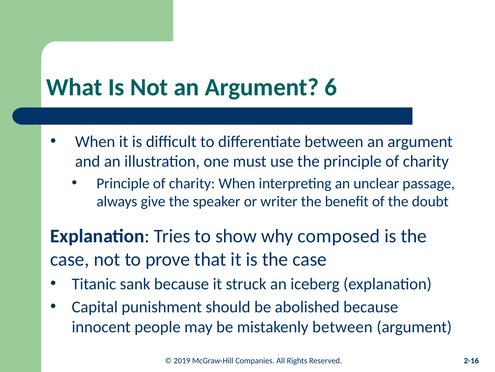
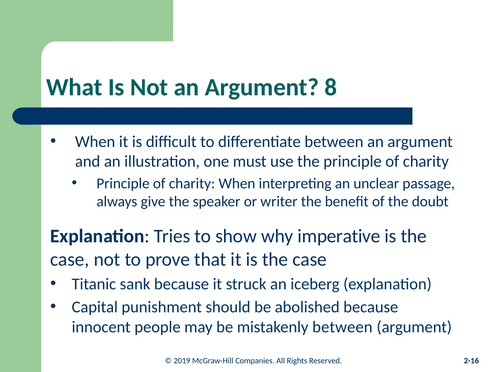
6: 6 -> 8 (331, 87)
composed: composed -> imperative (339, 236)
